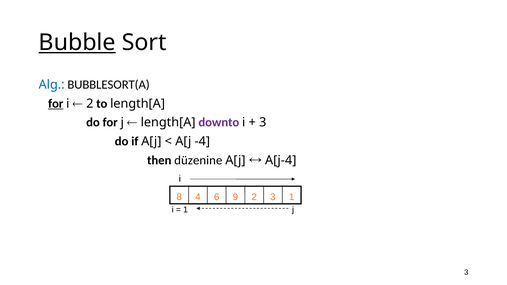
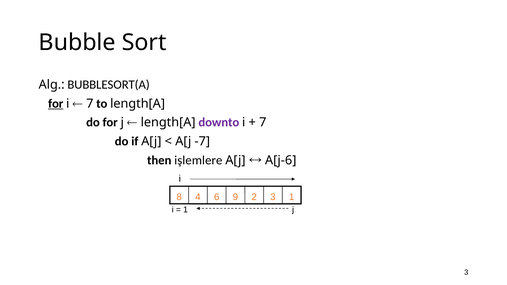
Bubble underline: present -> none (77, 43)
Alg colour: blue -> black (52, 85)
2: 2 -> 7 (90, 104)
3: 3 -> 7 (263, 123)
-4: -4 -> -7 (202, 141)
düzenine: düzenine -> işlemlere (198, 160)
A[j-4: A[j-4 -> A[j-6 (281, 160)
